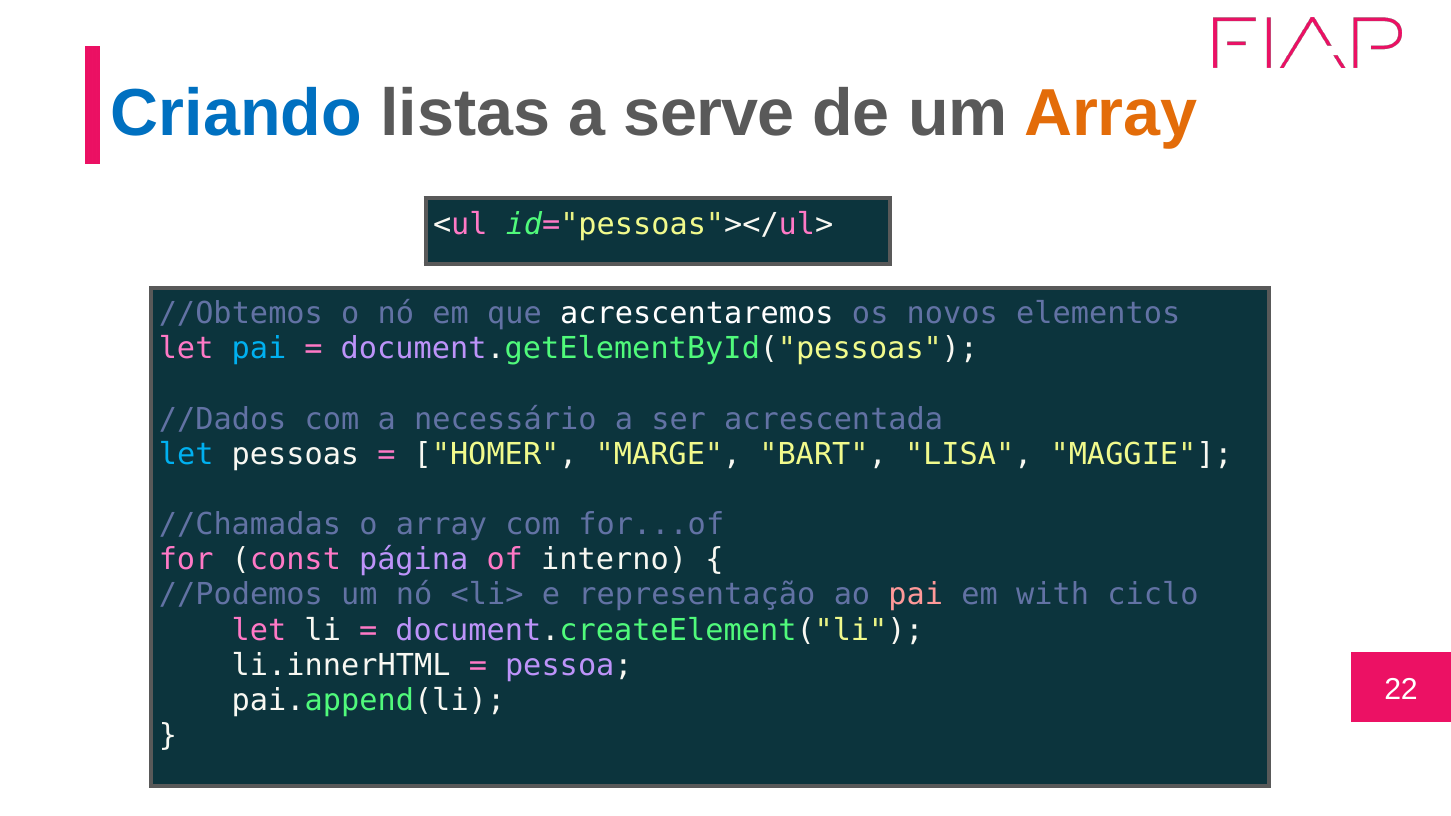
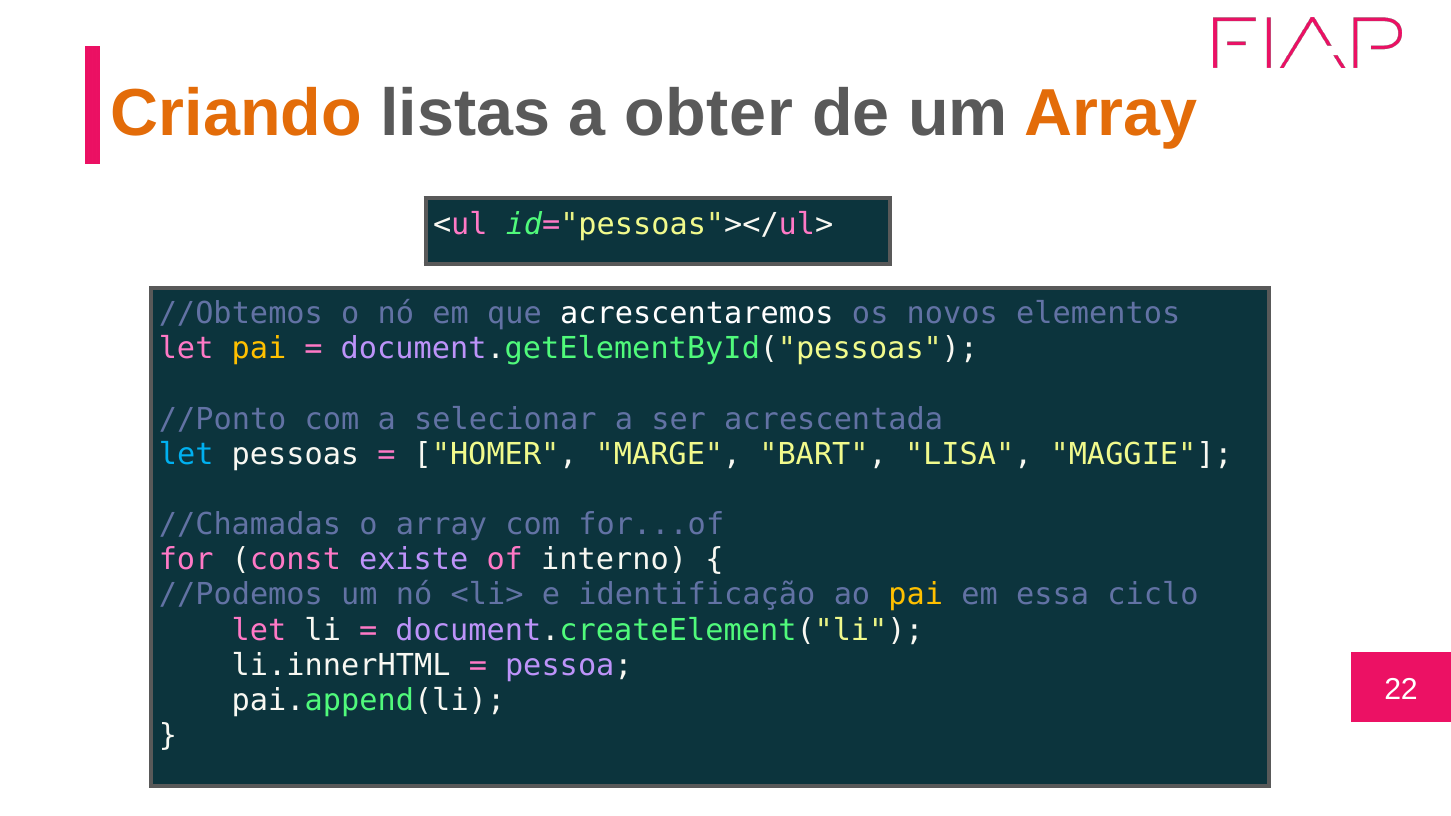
Criando colour: blue -> orange (236, 113)
serve: serve -> obter (709, 113)
pai colour: light blue -> yellow (259, 349)
//Dados: //Dados -> //Ponto (223, 419)
necessário: necessário -> selecionar (505, 419)
página: página -> existe (414, 560)
representação: representação -> identificação (697, 595)
pai colour: pink -> yellow (916, 595)
with: with -> essa (1053, 595)
